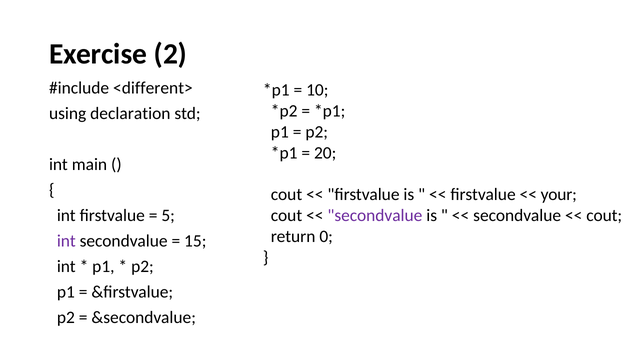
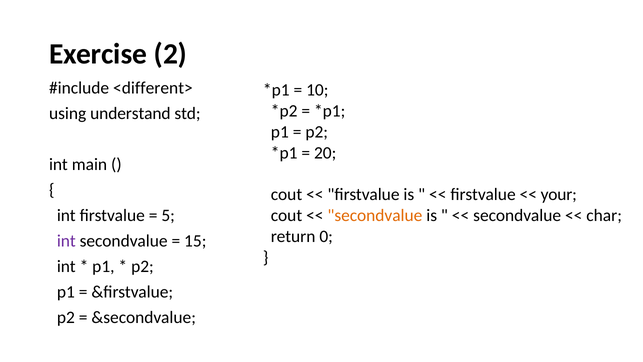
declaration: declaration -> understand (130, 113)
secondvalue colour: purple -> orange (375, 215)
cout: cout -> char (604, 215)
